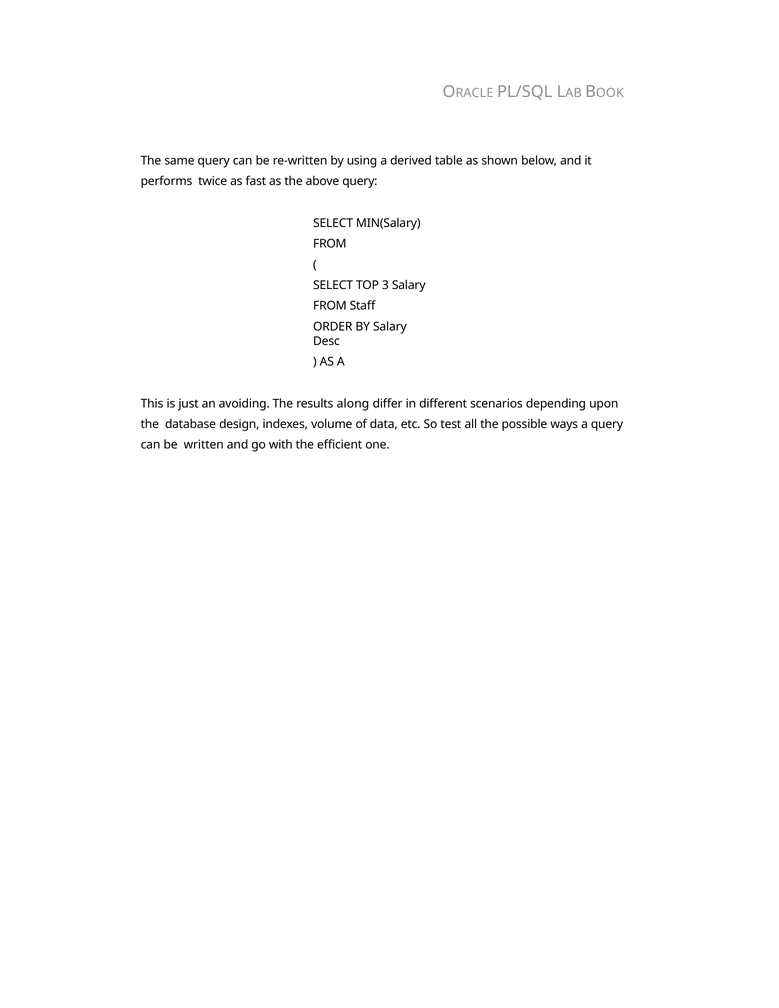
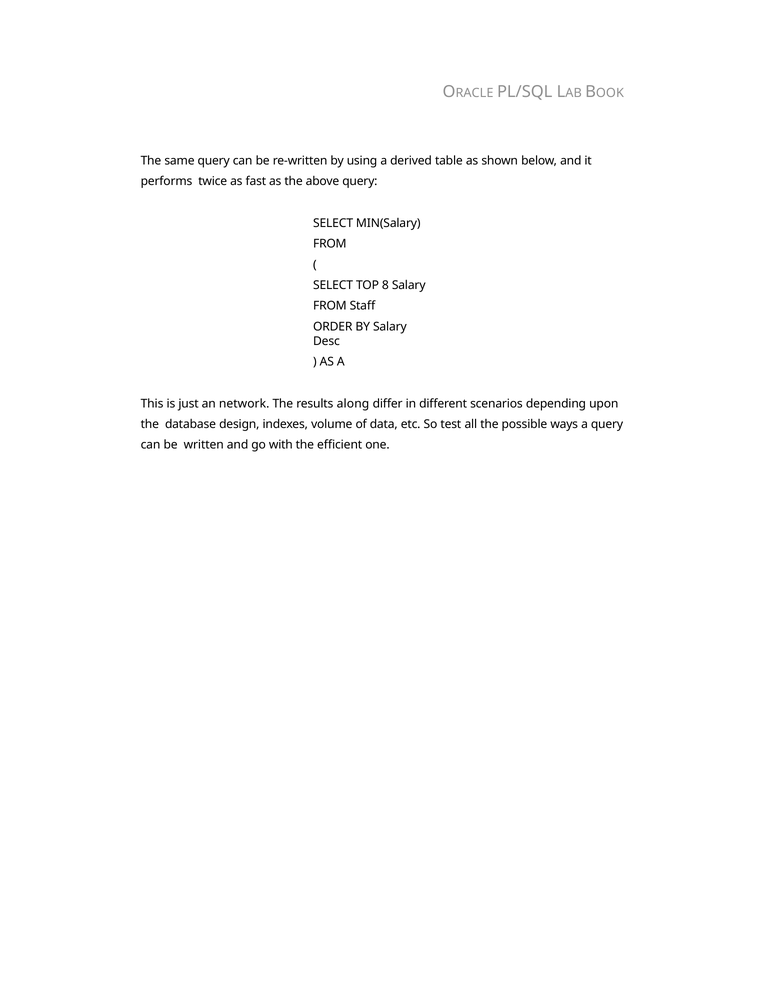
3: 3 -> 8 (385, 285)
avoiding: avoiding -> network (244, 404)
